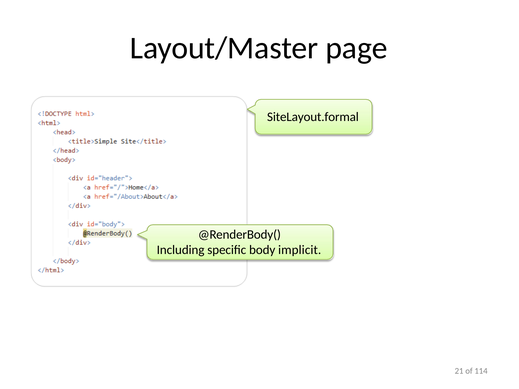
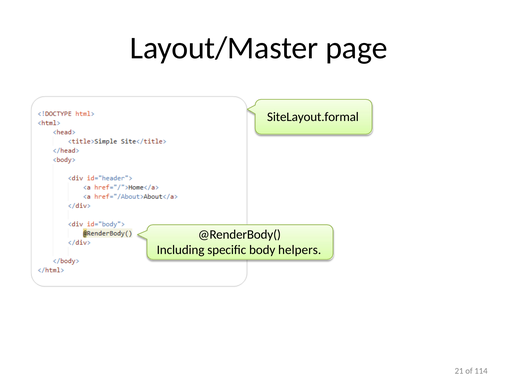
implicit: implicit -> helpers (300, 250)
